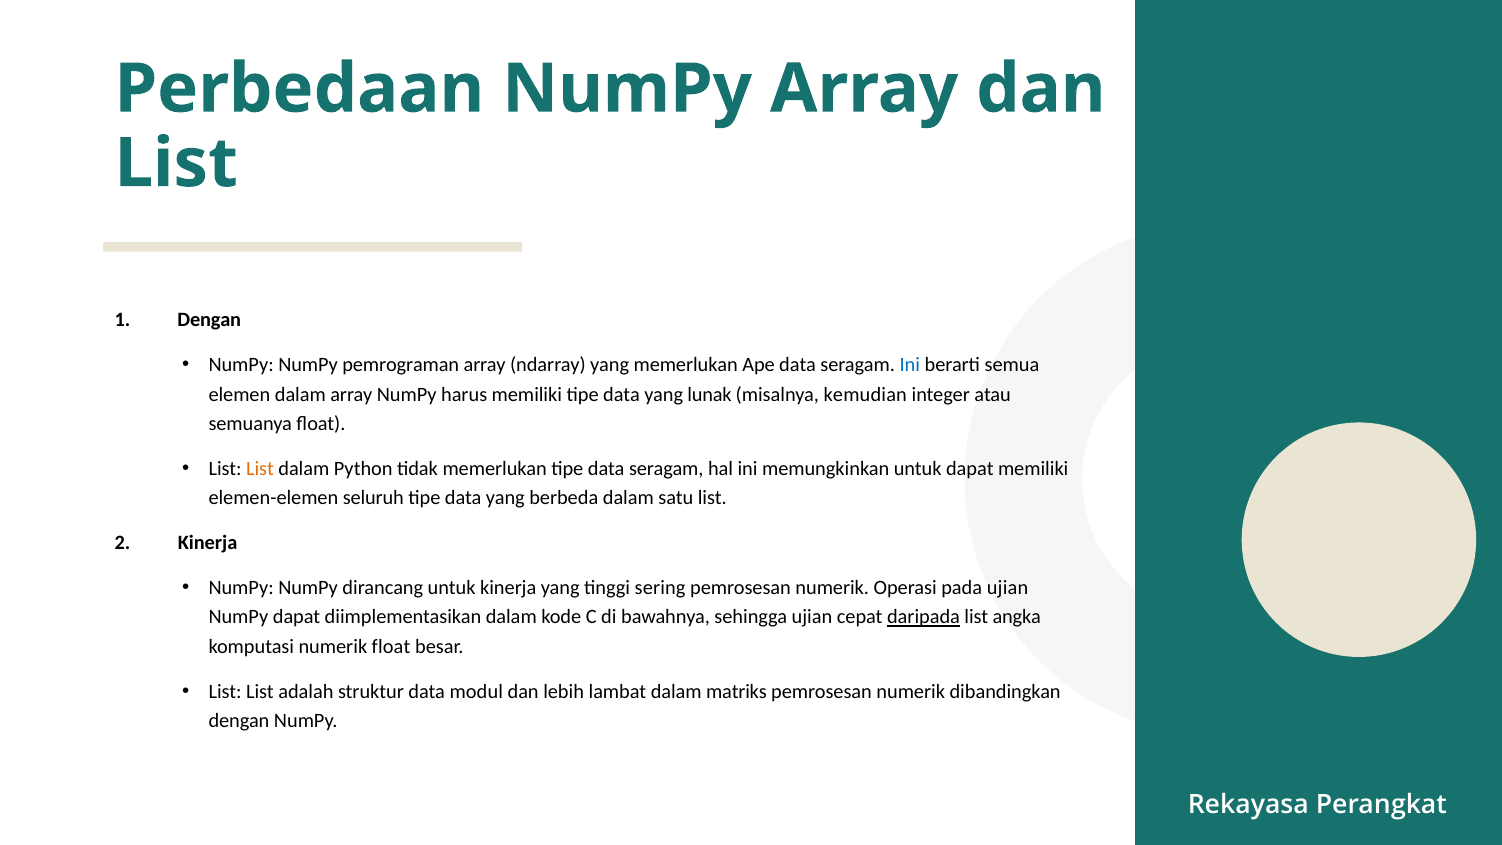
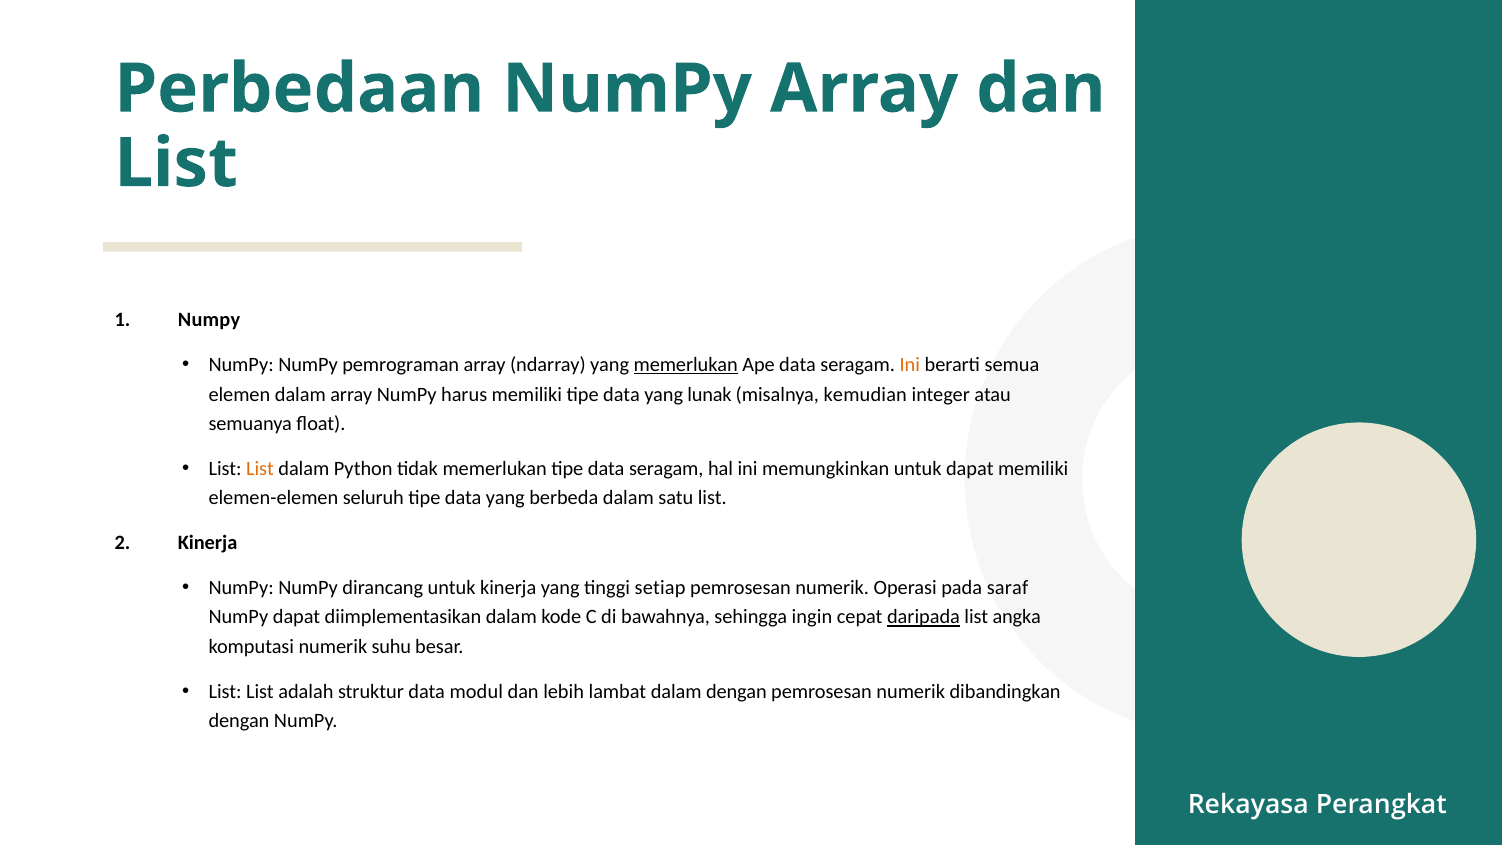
Dengan: Dengan -> Numpy (209, 320)
memerlukan underline: none -> present (686, 365)
Ini colour: blue -> orange (910, 365)
sering: sering -> setiap (660, 588)
pada ujian: ujian -> saraf (1008, 588)
sehingga ujian: ujian -> ingin (812, 617)
numerik float: float -> suhu (391, 646)
dalam matriks: matriks -> dengan (736, 691)
